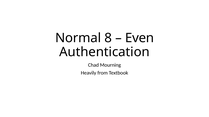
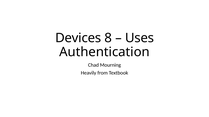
Normal: Normal -> Devices (78, 38)
Even: Even -> Uses (140, 38)
